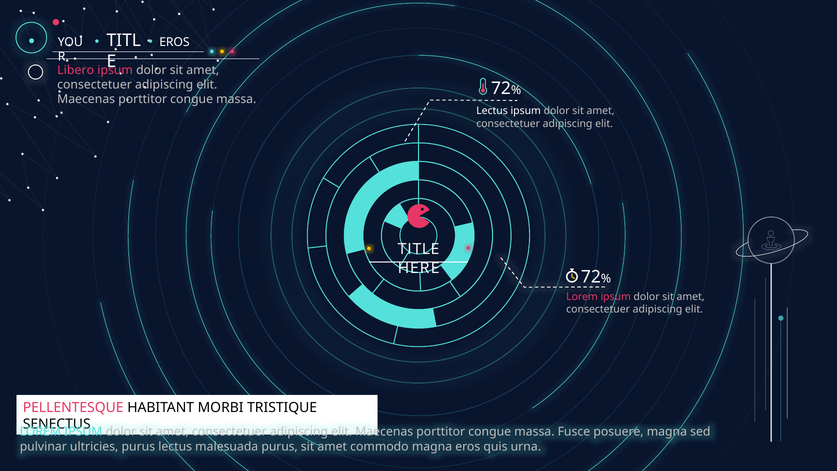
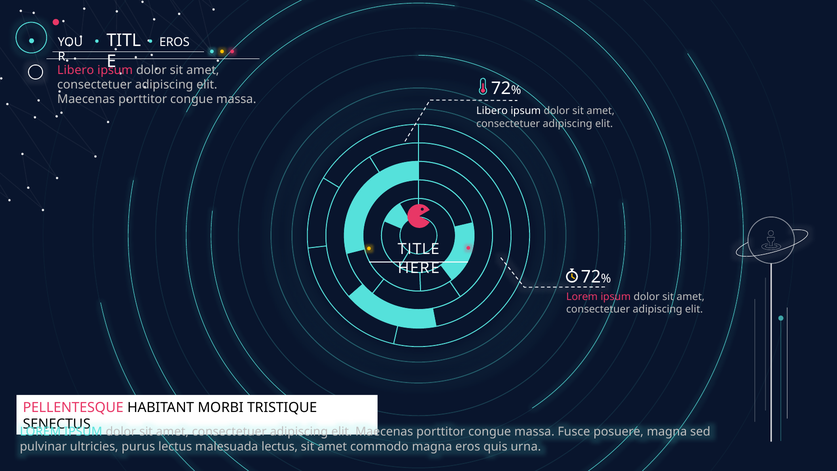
Lectus: Lectus -> Libero (492, 111)
malesuada purus: purus -> lectus (280, 446)
